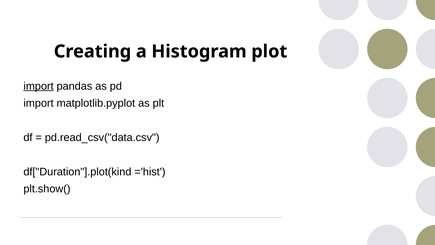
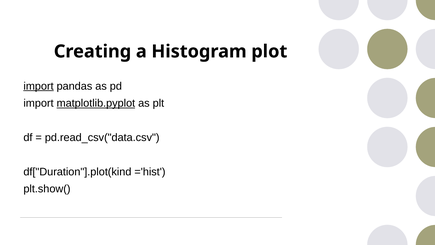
matplotlib.pyplot underline: none -> present (96, 103)
